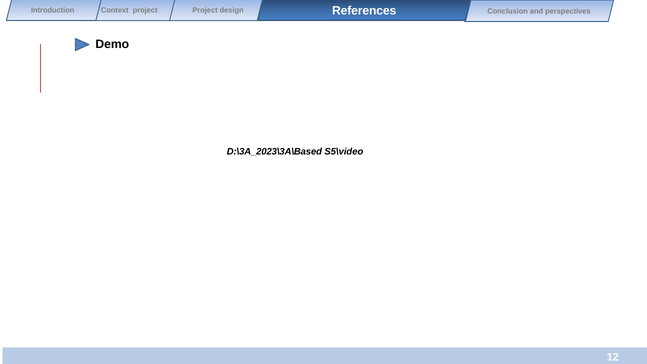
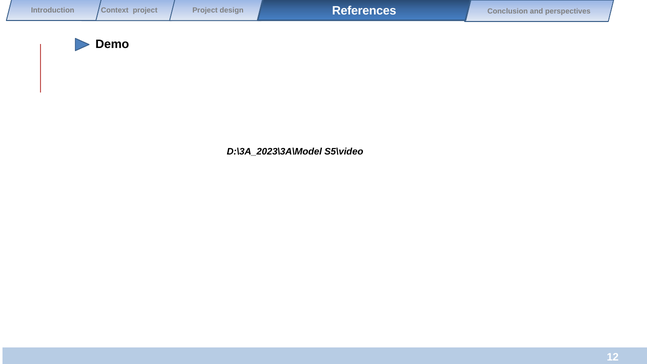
D:\3A_2023\3A\Based: D:\3A_2023\3A\Based -> D:\3A_2023\3A\Model (274, 151)
